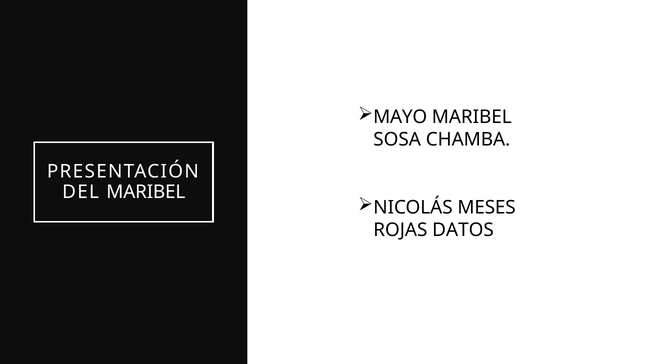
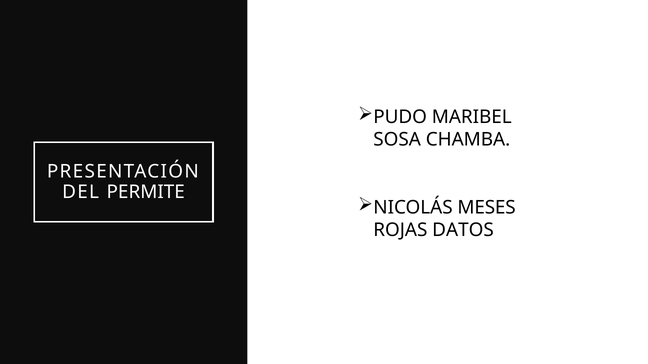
MAYO: MAYO -> PUDO (400, 117)
DEL MARIBEL: MARIBEL -> PERMITE (146, 192)
